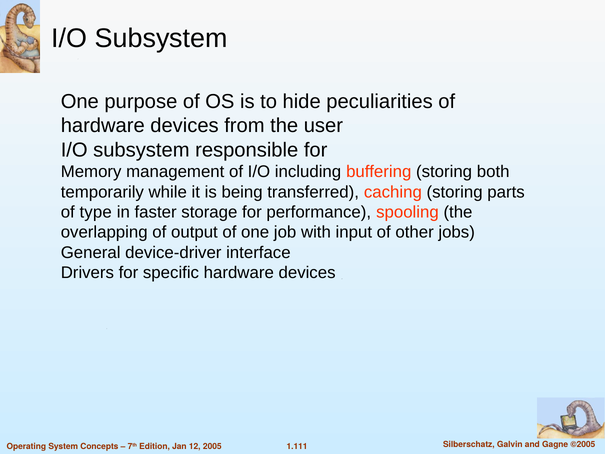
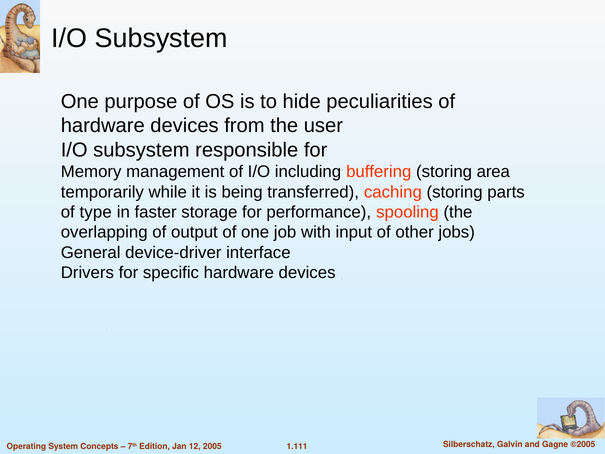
both: both -> area (493, 172)
